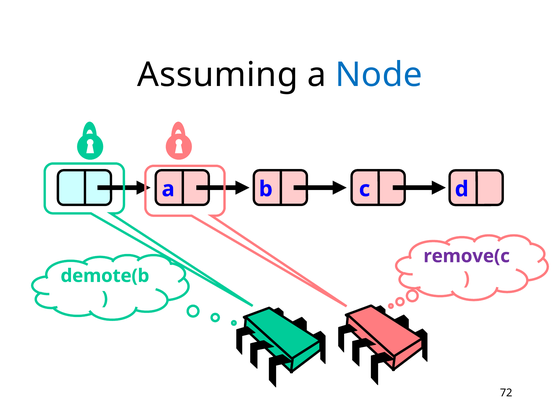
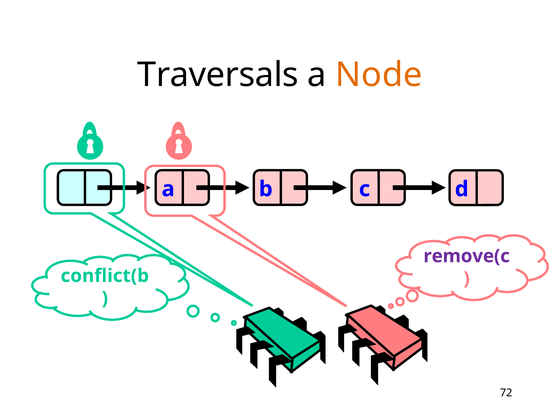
Assuming: Assuming -> Traversals (218, 75)
Node colour: blue -> orange (379, 75)
demote(b: demote(b -> conflict(b (105, 276)
